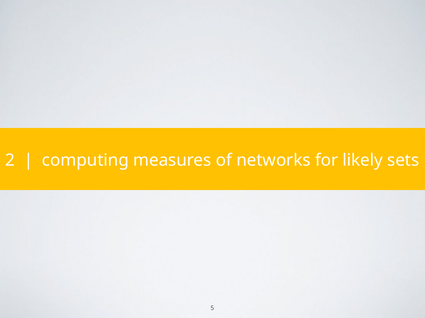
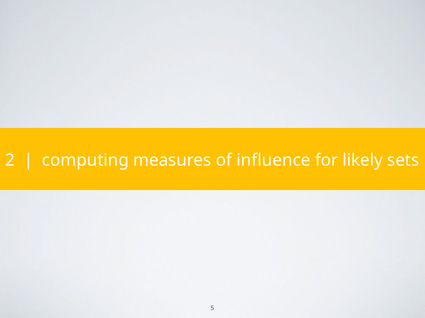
networks: networks -> influence (273, 161)
